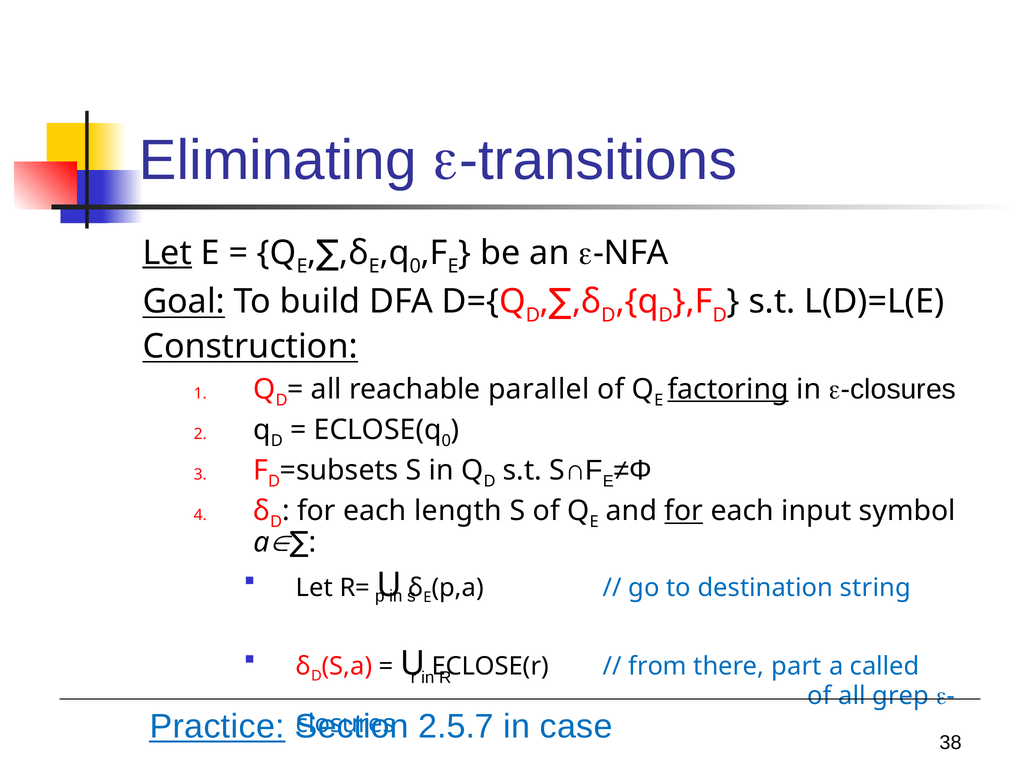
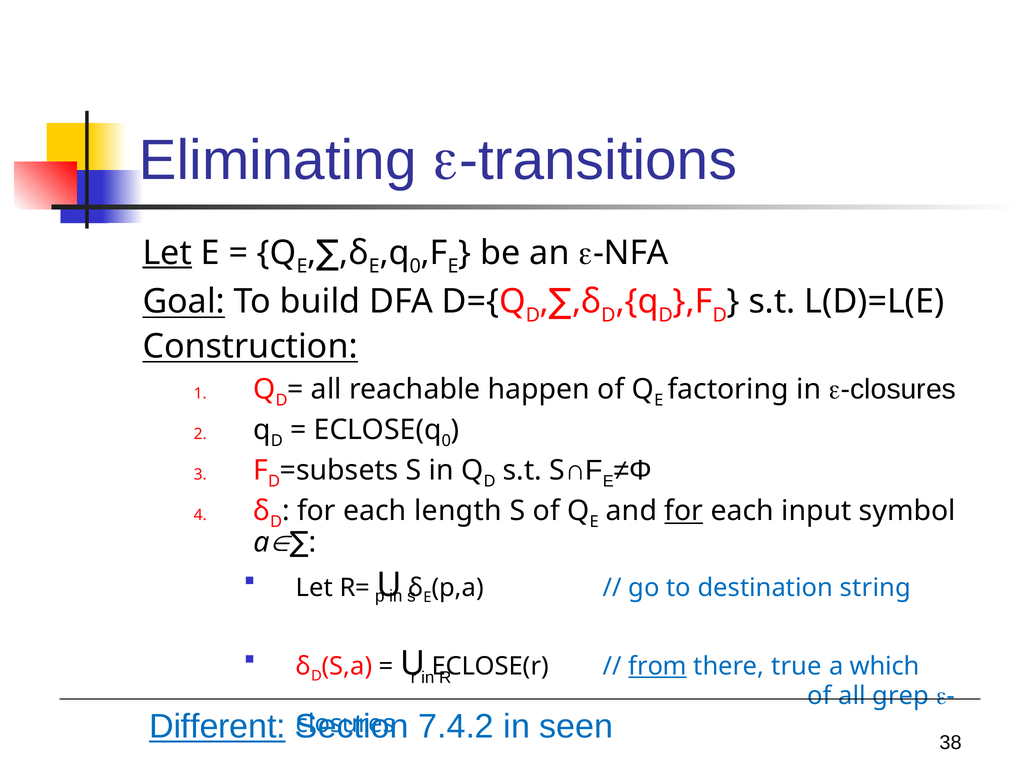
parallel: parallel -> happen (539, 389)
factoring underline: present -> none (728, 389)
from underline: none -> present (658, 666)
part: part -> true (796, 666)
called: called -> which (885, 666)
Practice: Practice -> Different (217, 727)
2.5.7: 2.5.7 -> 7.4.2 (456, 727)
case: case -> seen (576, 727)
